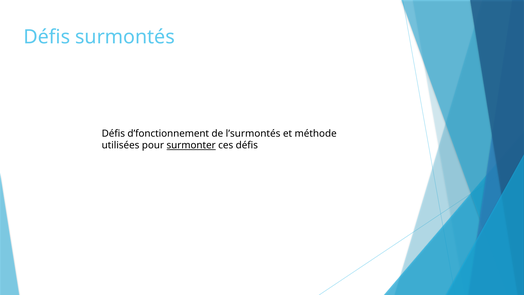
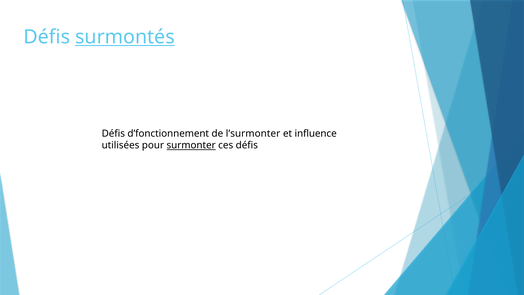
surmontés underline: none -> present (125, 37)
l’surmontés: l’surmontés -> l’surmonter (253, 134)
méthode: méthode -> influence (316, 134)
